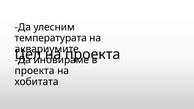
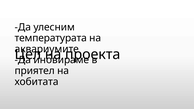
проекта: проекта -> приятел (35, 71)
